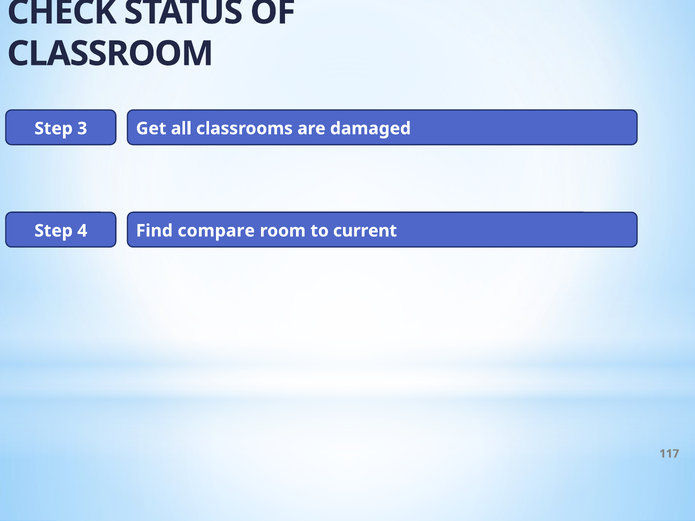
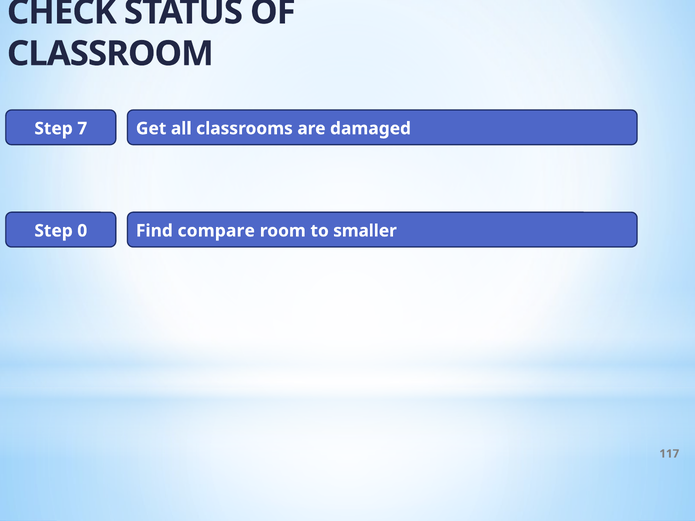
3: 3 -> 7 (82, 129)
4: 4 -> 0 (82, 231)
current: current -> smaller (365, 231)
